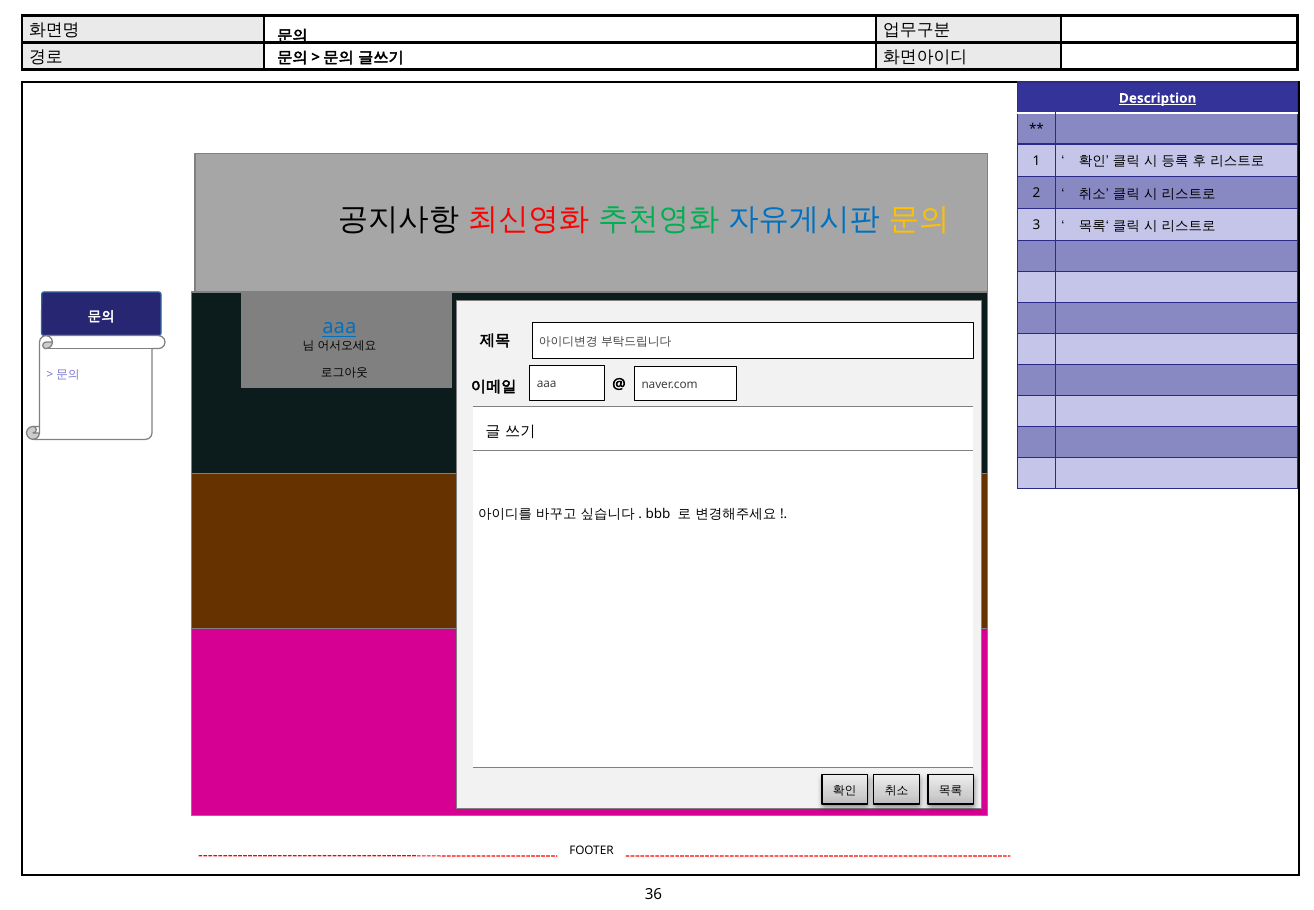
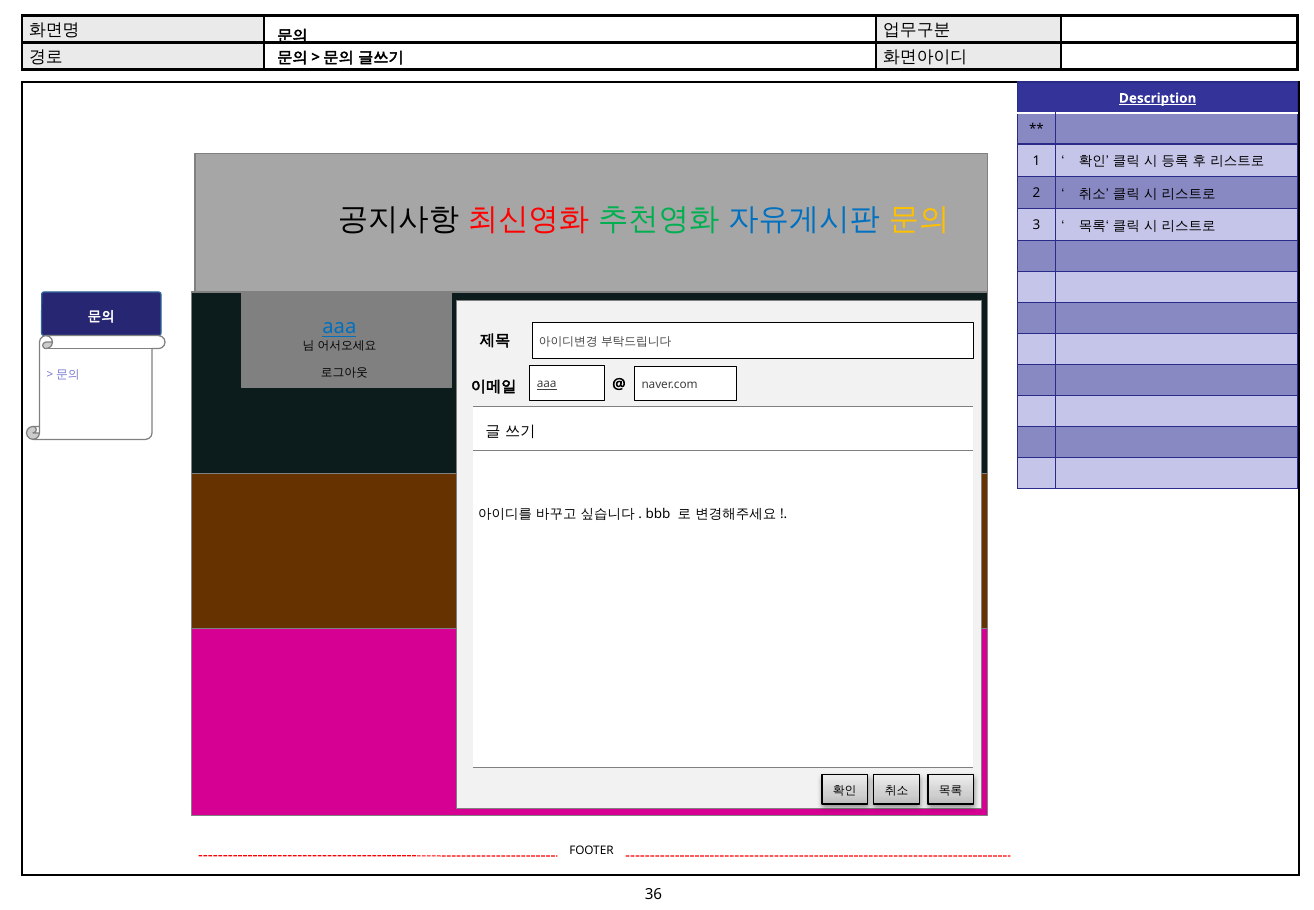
aaa underline: none -> present (547, 384)
